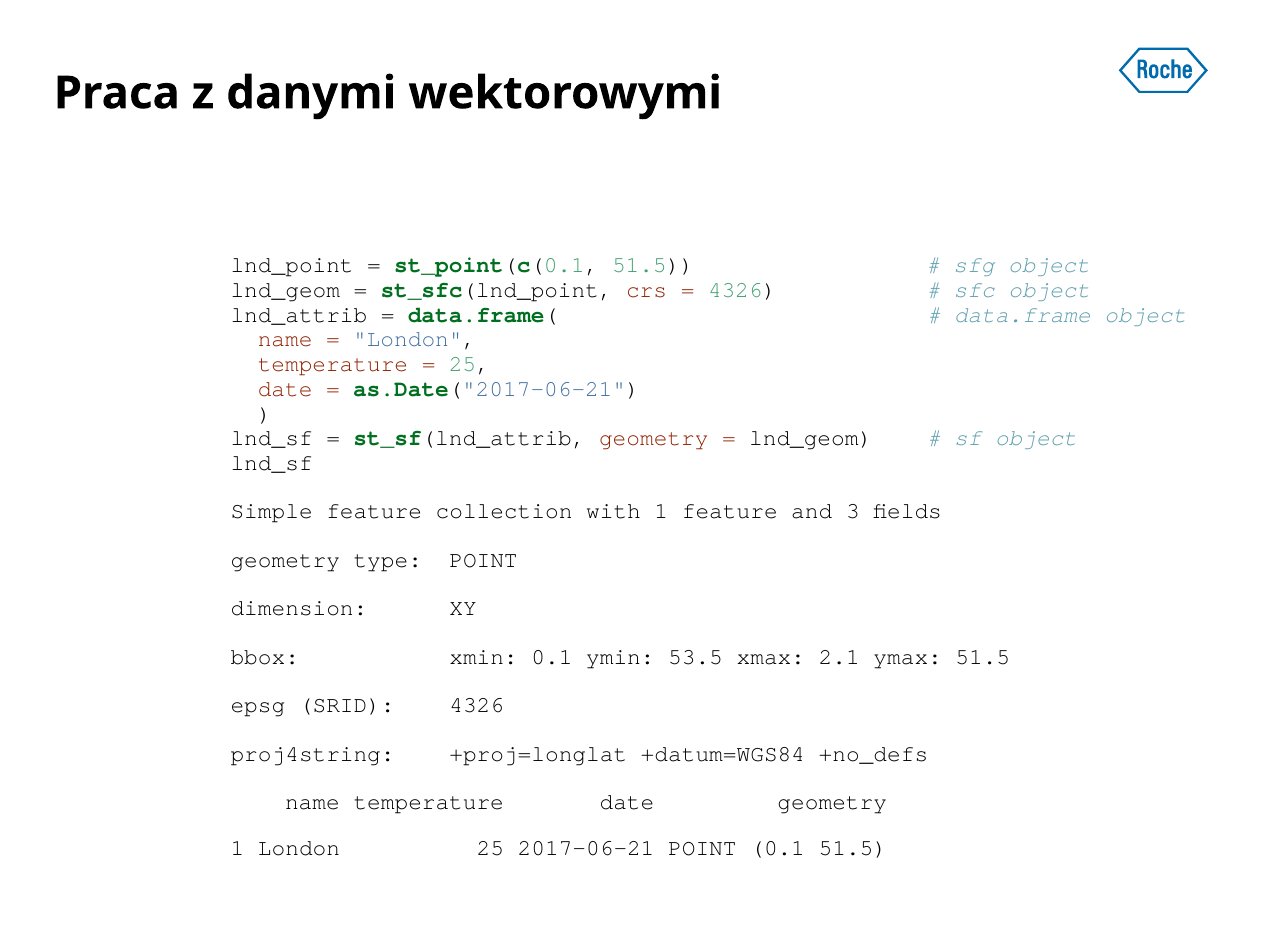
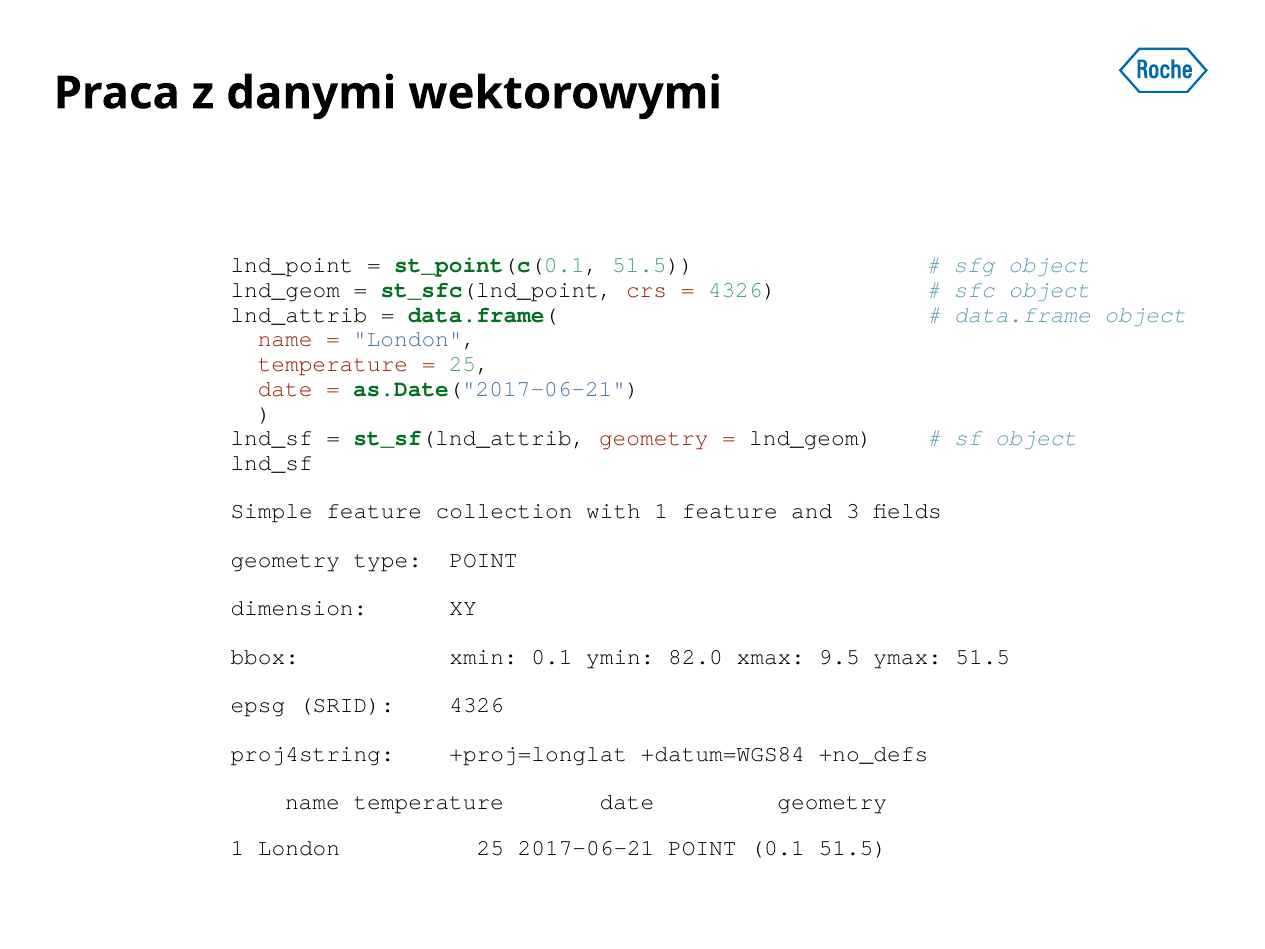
53.5: 53.5 -> 82.0 (696, 656)
2.1: 2.1 -> 9.5 (839, 656)
